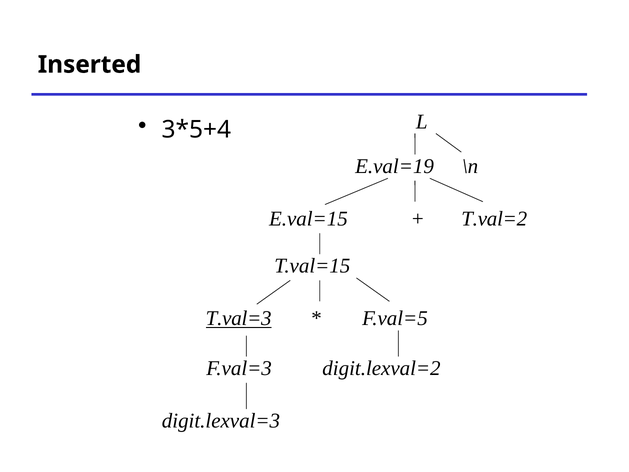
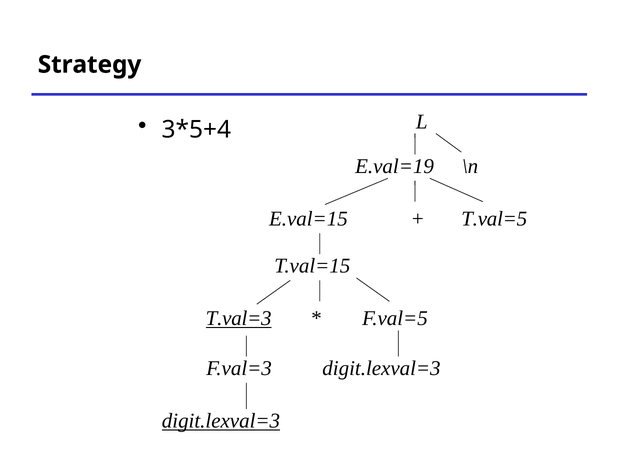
Inserted: Inserted -> Strategy (90, 65)
T.val=2: T.val=2 -> T.val=5 (494, 219)
F.val=3 digit.lexval=2: digit.lexval=2 -> digit.lexval=3 (381, 368)
digit.lexval=3 underline: none -> present (221, 421)
